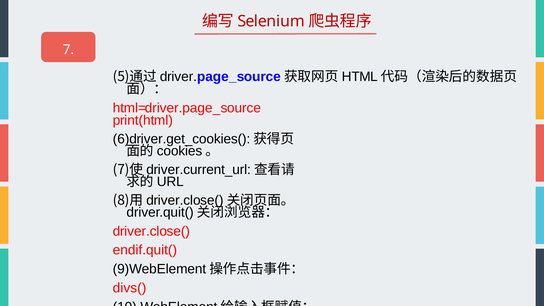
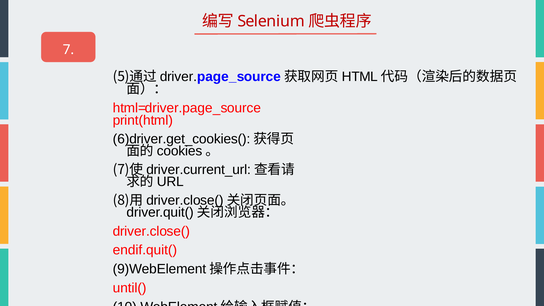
divs(: divs( -> until( (130, 288)
